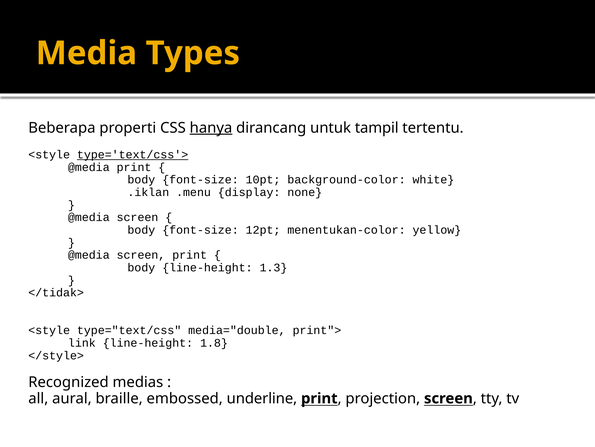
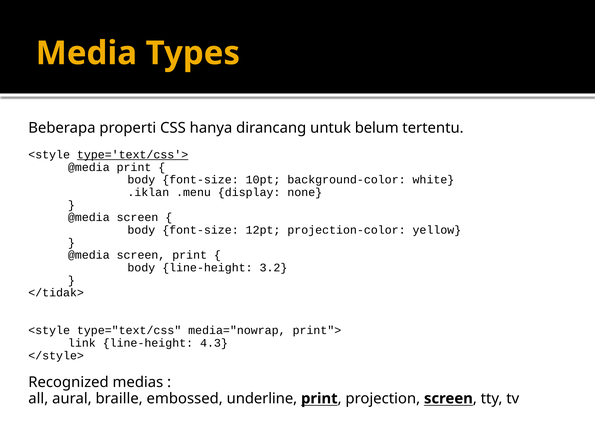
hanya underline: present -> none (211, 128)
tampil: tampil -> belum (377, 128)
menentukan-color: menentukan-color -> projection-color (346, 230)
1.3: 1.3 -> 3.2 (273, 267)
media="double: media="double -> media="nowrap (237, 330)
1.8: 1.8 -> 4.3 (214, 342)
